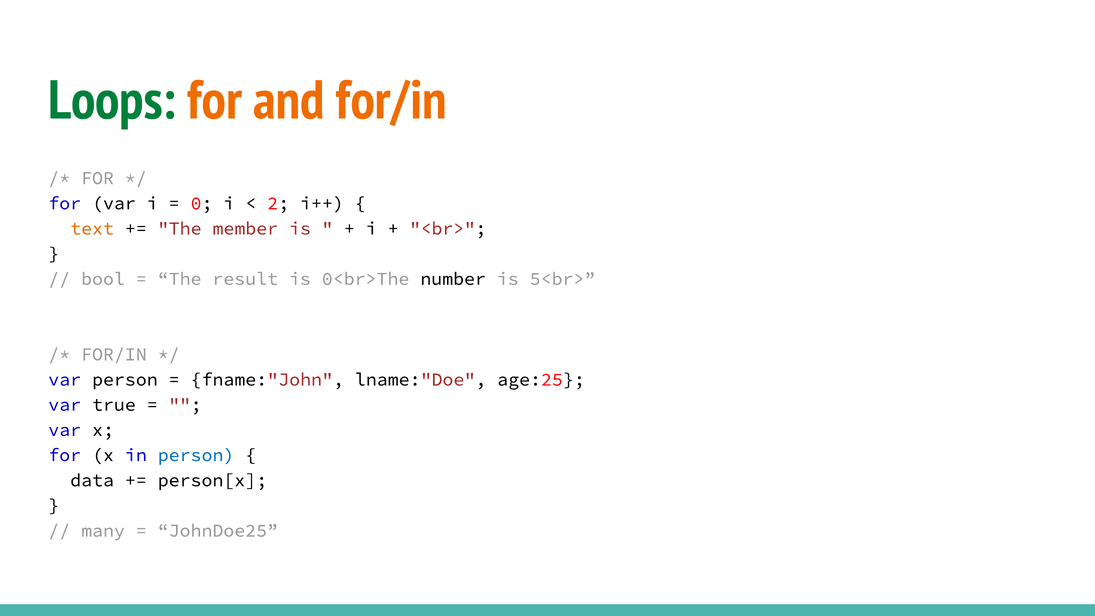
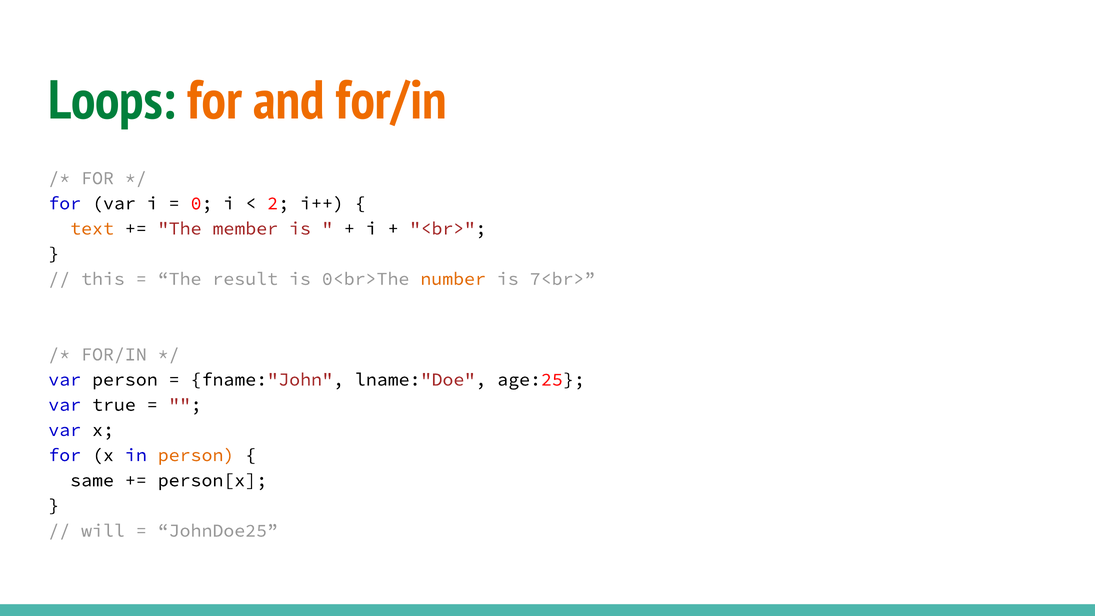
bool: bool -> this (103, 279)
number colour: black -> orange (453, 279)
5<br>: 5<br> -> 7<br> (563, 279)
person colour: blue -> orange (196, 455)
data: data -> same (92, 480)
many: many -> will (103, 531)
